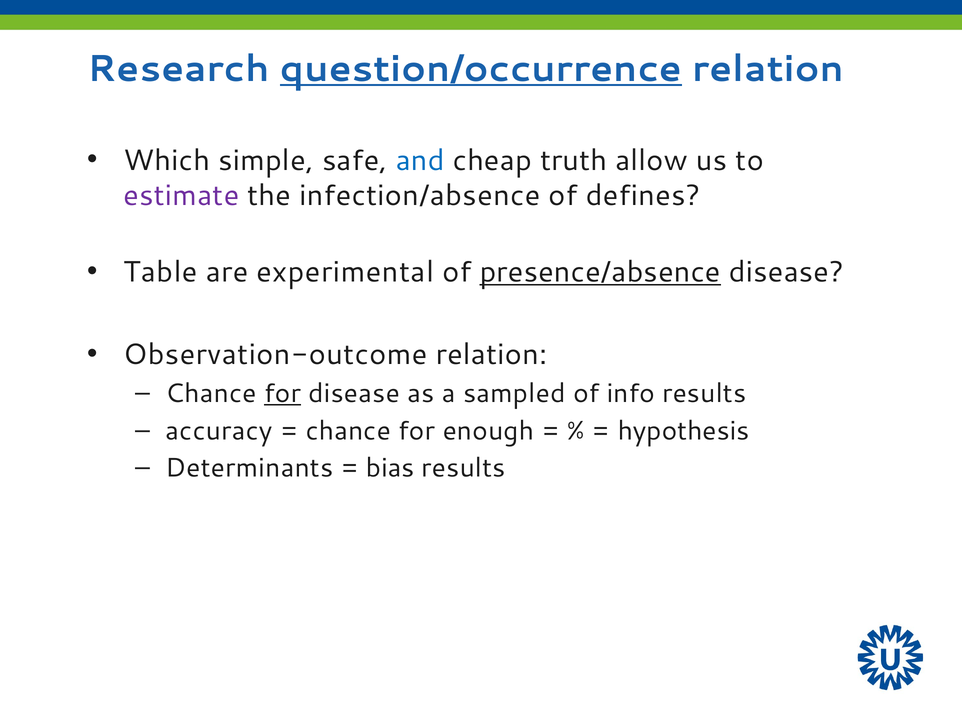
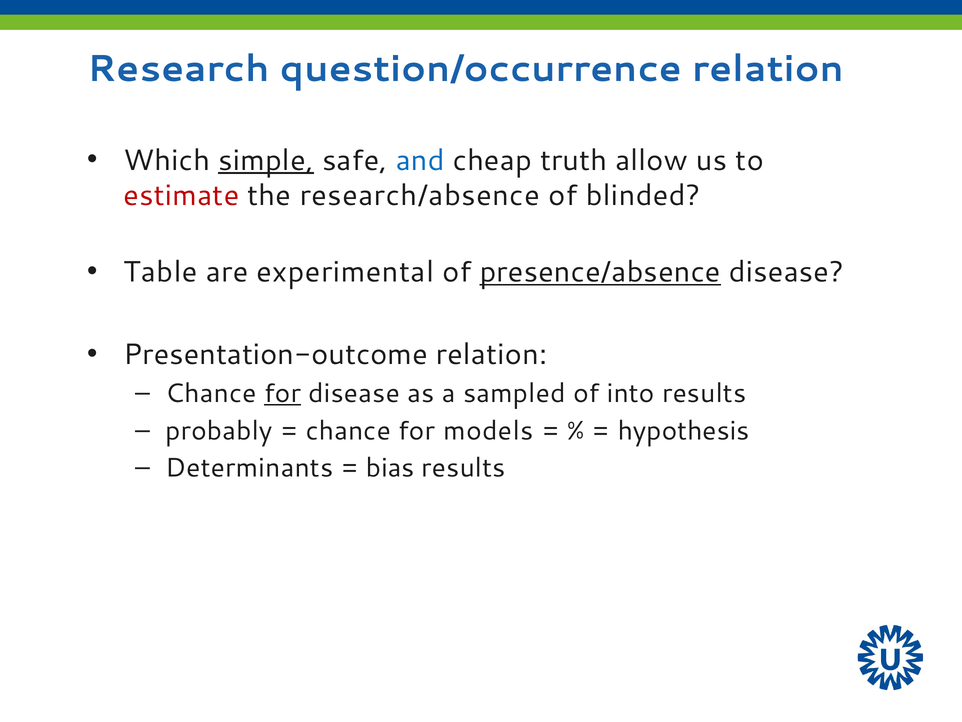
question/occurrence underline: present -> none (481, 69)
simple underline: none -> present (266, 160)
estimate colour: purple -> red (181, 196)
infection/absence: infection/absence -> research/absence (420, 196)
defines: defines -> blinded (643, 196)
Observation-outcome: Observation-outcome -> Presentation-outcome (276, 354)
info: info -> into (631, 393)
accuracy: accuracy -> probably (219, 430)
enough: enough -> models (488, 430)
